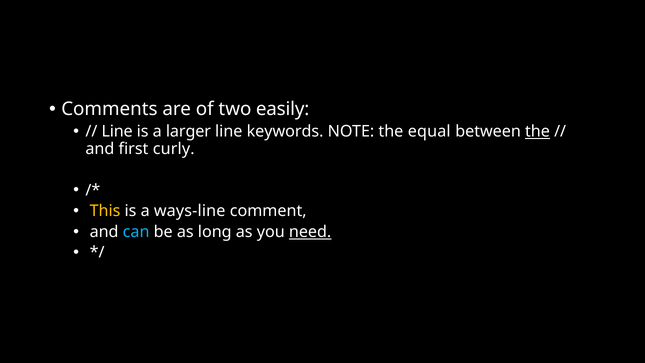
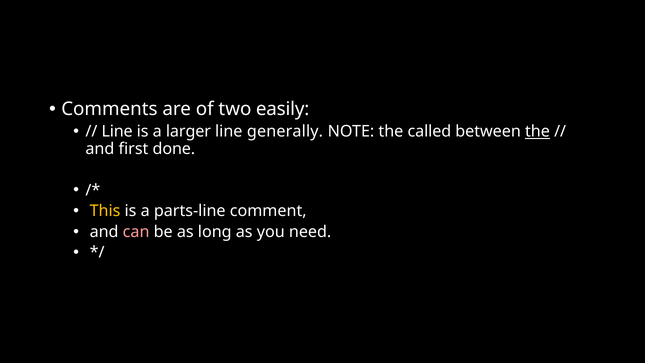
keywords: keywords -> generally (285, 131)
equal: equal -> called (429, 131)
curly: curly -> done (174, 149)
ways-line: ways-line -> parts-line (190, 211)
can colour: light blue -> pink (136, 232)
need underline: present -> none (310, 232)
